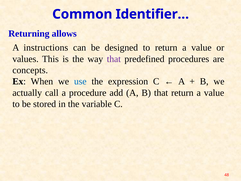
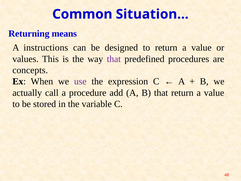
Identifier…: Identifier… -> Situation… (152, 14)
allows: allows -> means (64, 34)
use colour: blue -> purple (80, 81)
